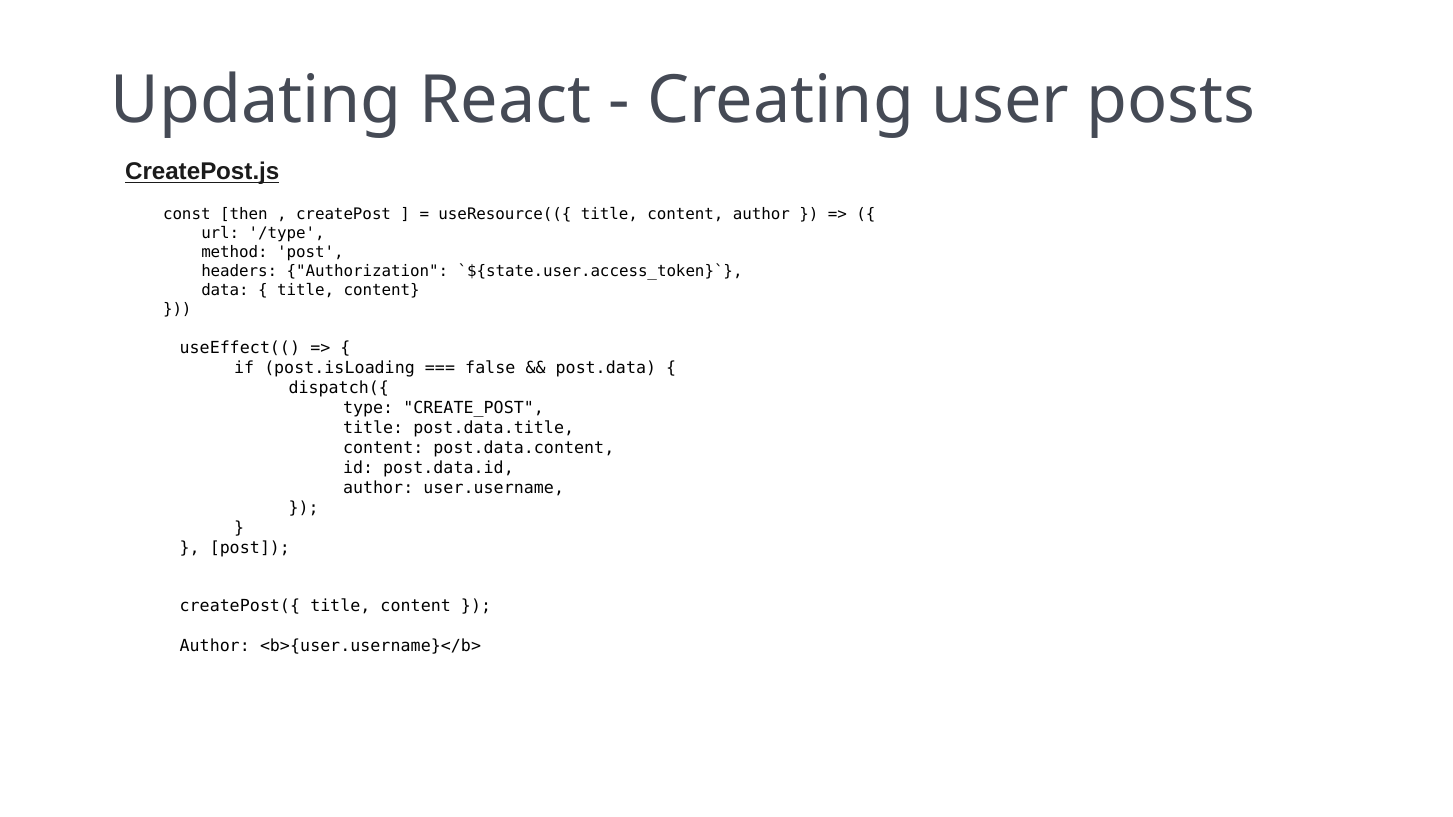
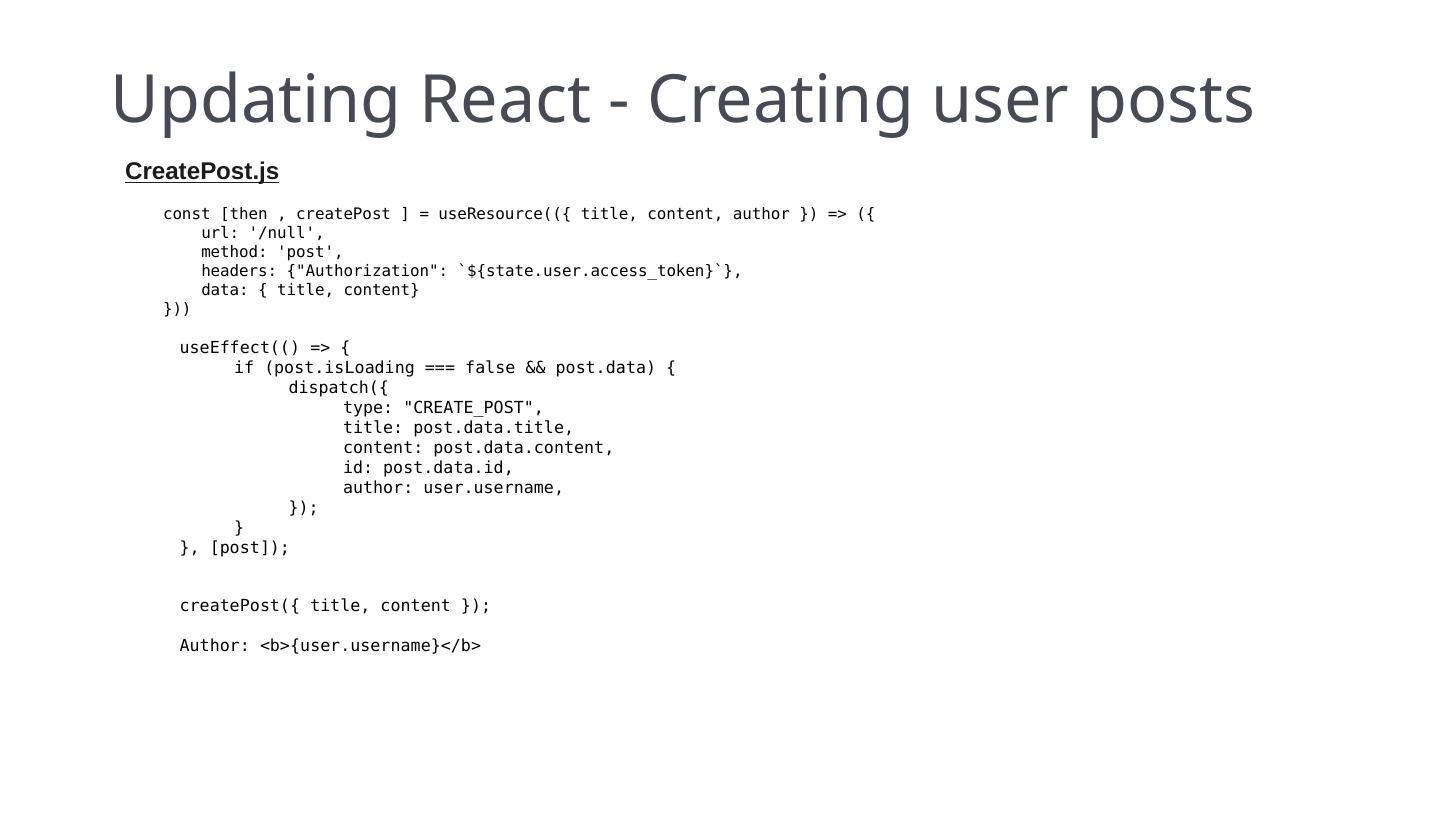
/type: /type -> /null (287, 234)
